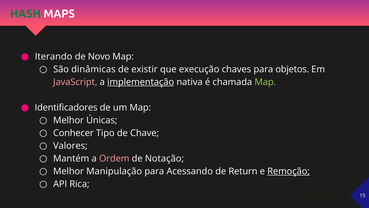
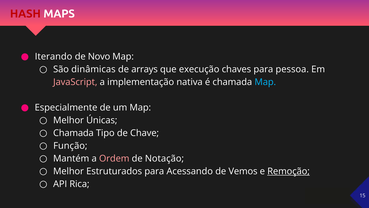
HASH colour: green -> red (25, 14)
existir: existir -> arrays (145, 69)
objetos: objetos -> pessoa (292, 69)
implementação underline: present -> none (141, 82)
Map colour: light green -> light blue (265, 82)
Identificadores: Identificadores -> Especialmente (66, 107)
Conhecer: Conhecer -> Chamada (73, 133)
Valores: Valores -> Função (70, 145)
Manipulação: Manipulação -> Estruturados (114, 171)
Return: Return -> Vemos (243, 171)
